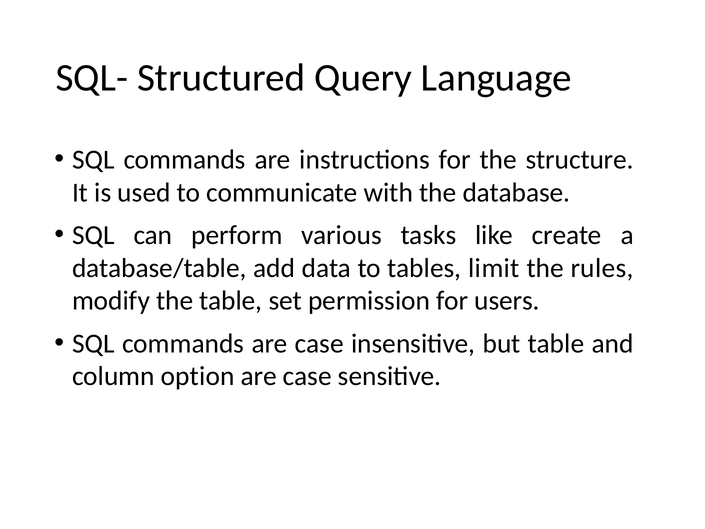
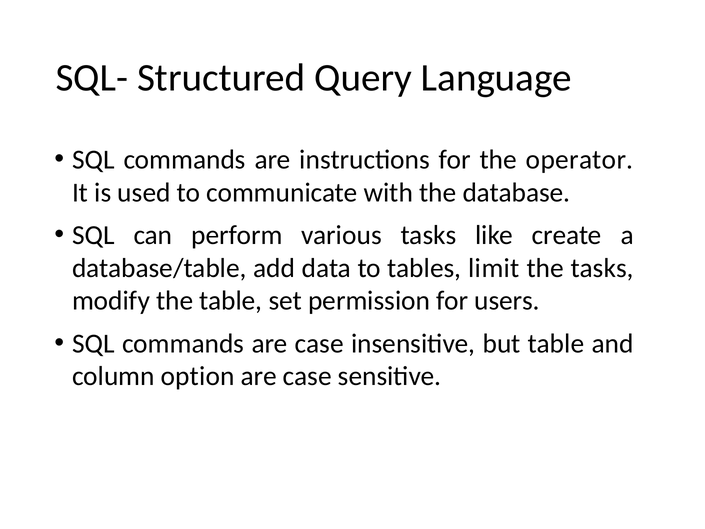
structure: structure -> operator (580, 160)
the rules: rules -> tasks (602, 268)
